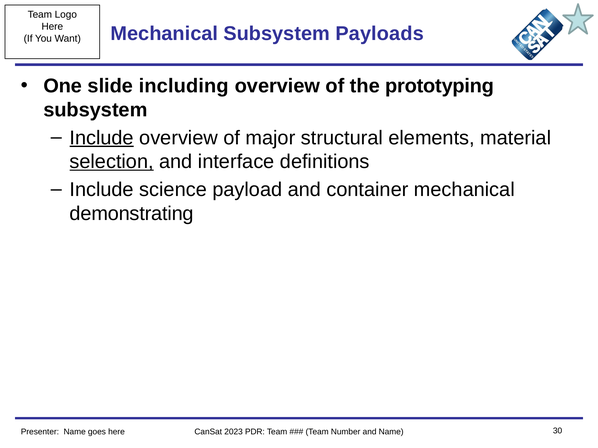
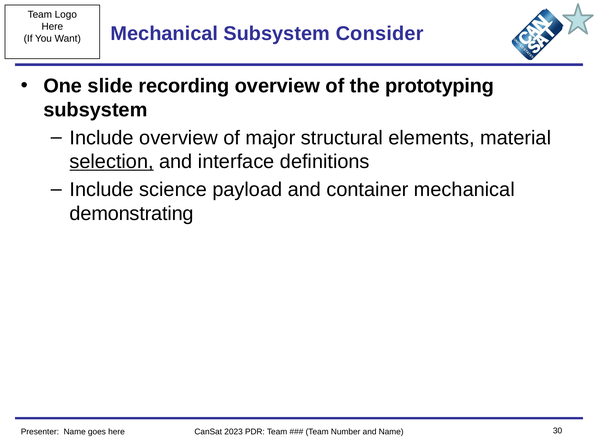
Payloads: Payloads -> Consider (380, 34)
including: including -> recording (184, 86)
Include underline: present -> none (102, 138)
